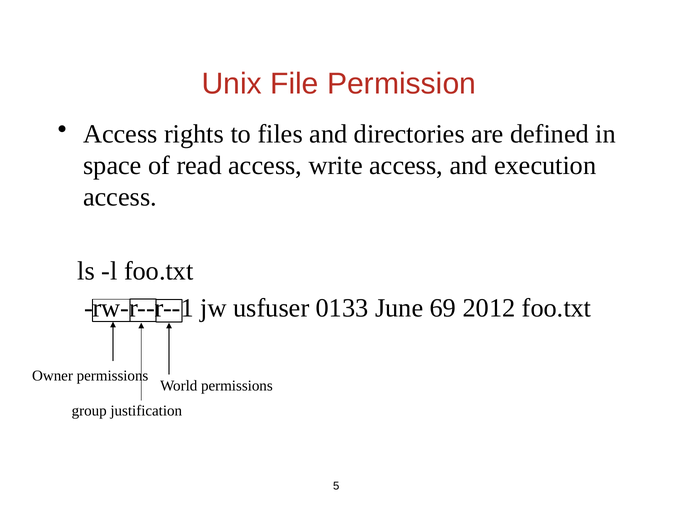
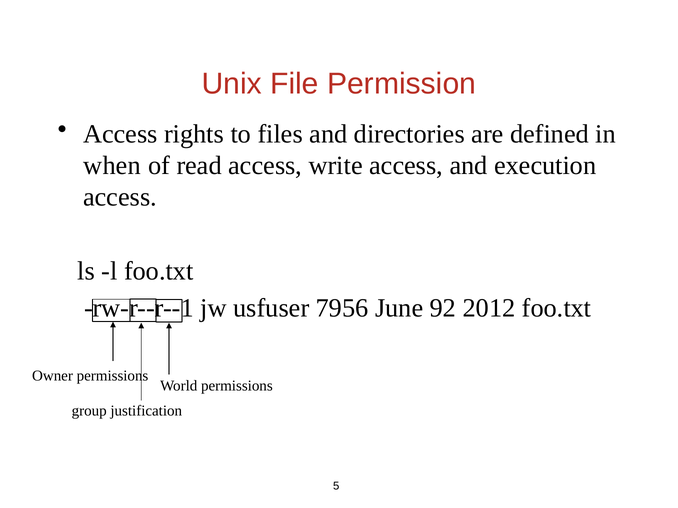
space: space -> when (112, 166)
0133: 0133 -> 7956 (342, 308)
69: 69 -> 92 (443, 308)
